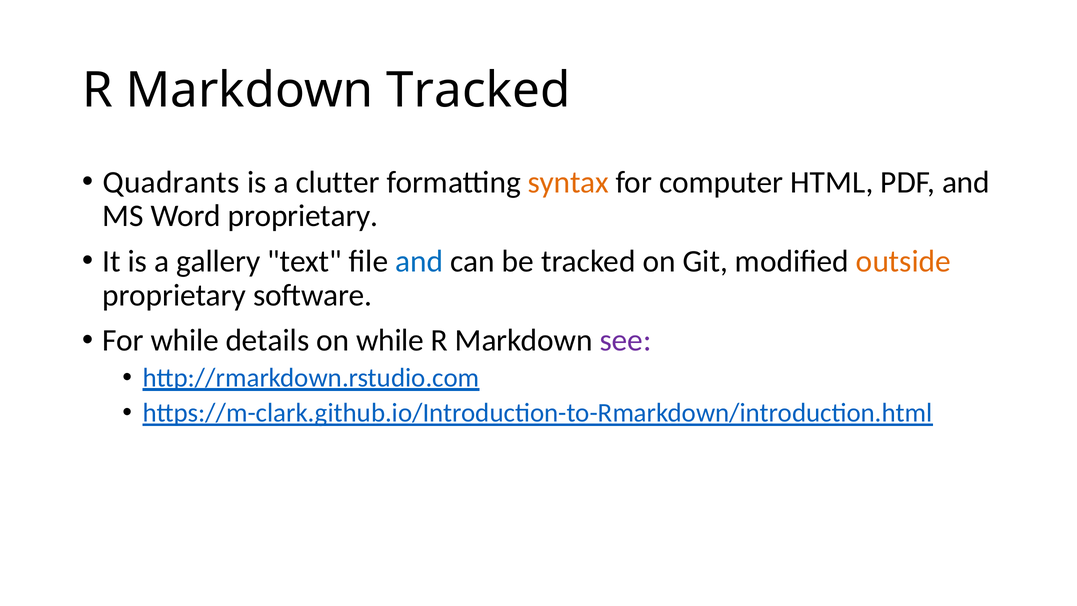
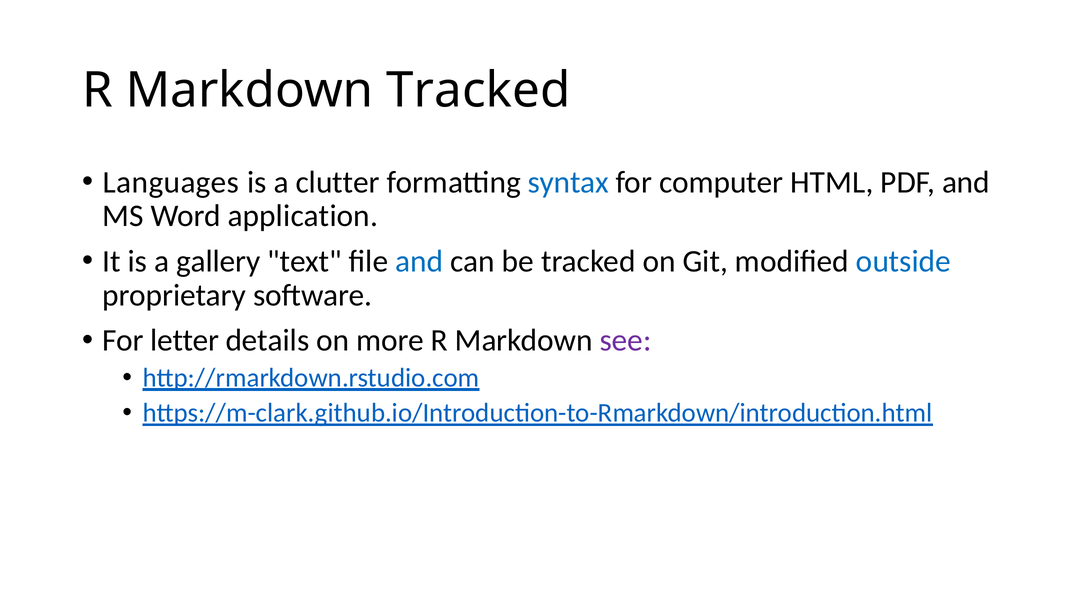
Quadrants: Quadrants -> Languages (171, 182)
syntax colour: orange -> blue (568, 182)
Word proprietary: proprietary -> application (303, 216)
outside colour: orange -> blue (904, 261)
For while: while -> letter (185, 340)
on while: while -> more (390, 340)
